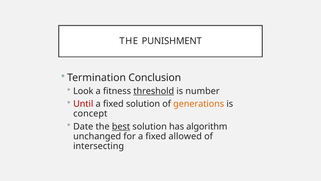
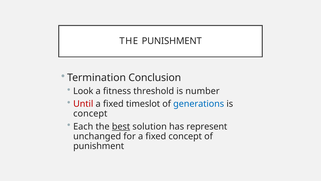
threshold underline: present -> none (154, 91)
fixed solution: solution -> timeslot (143, 104)
generations colour: orange -> blue (199, 104)
Date: Date -> Each (83, 126)
algorithm: algorithm -> represent (207, 126)
fixed allowed: allowed -> concept (185, 136)
intersecting: intersecting -> punishment (99, 146)
